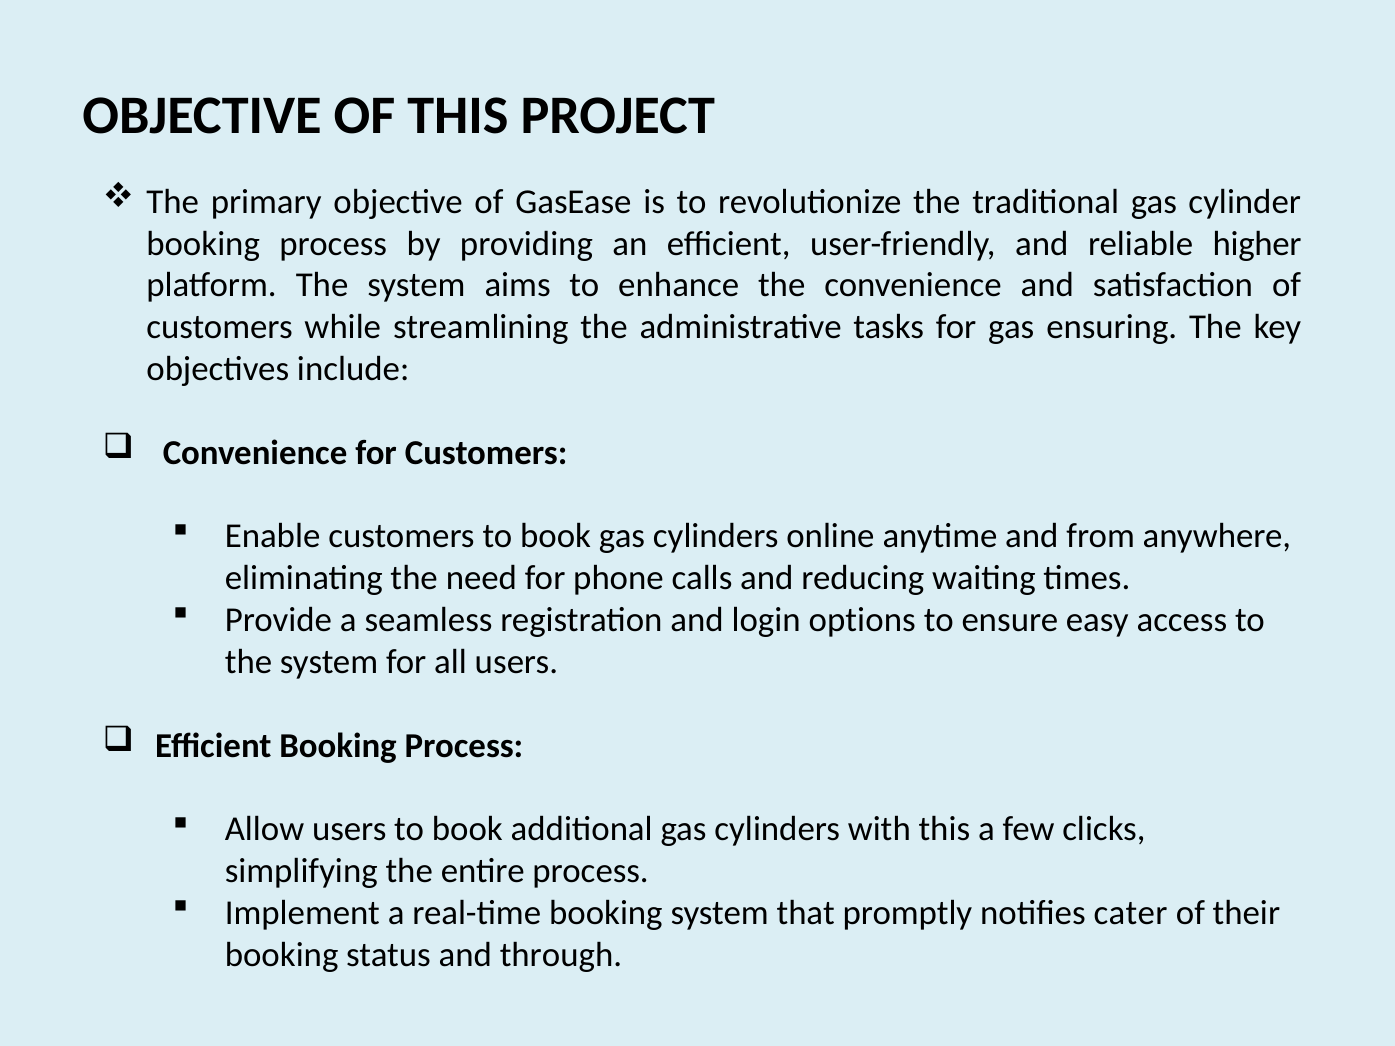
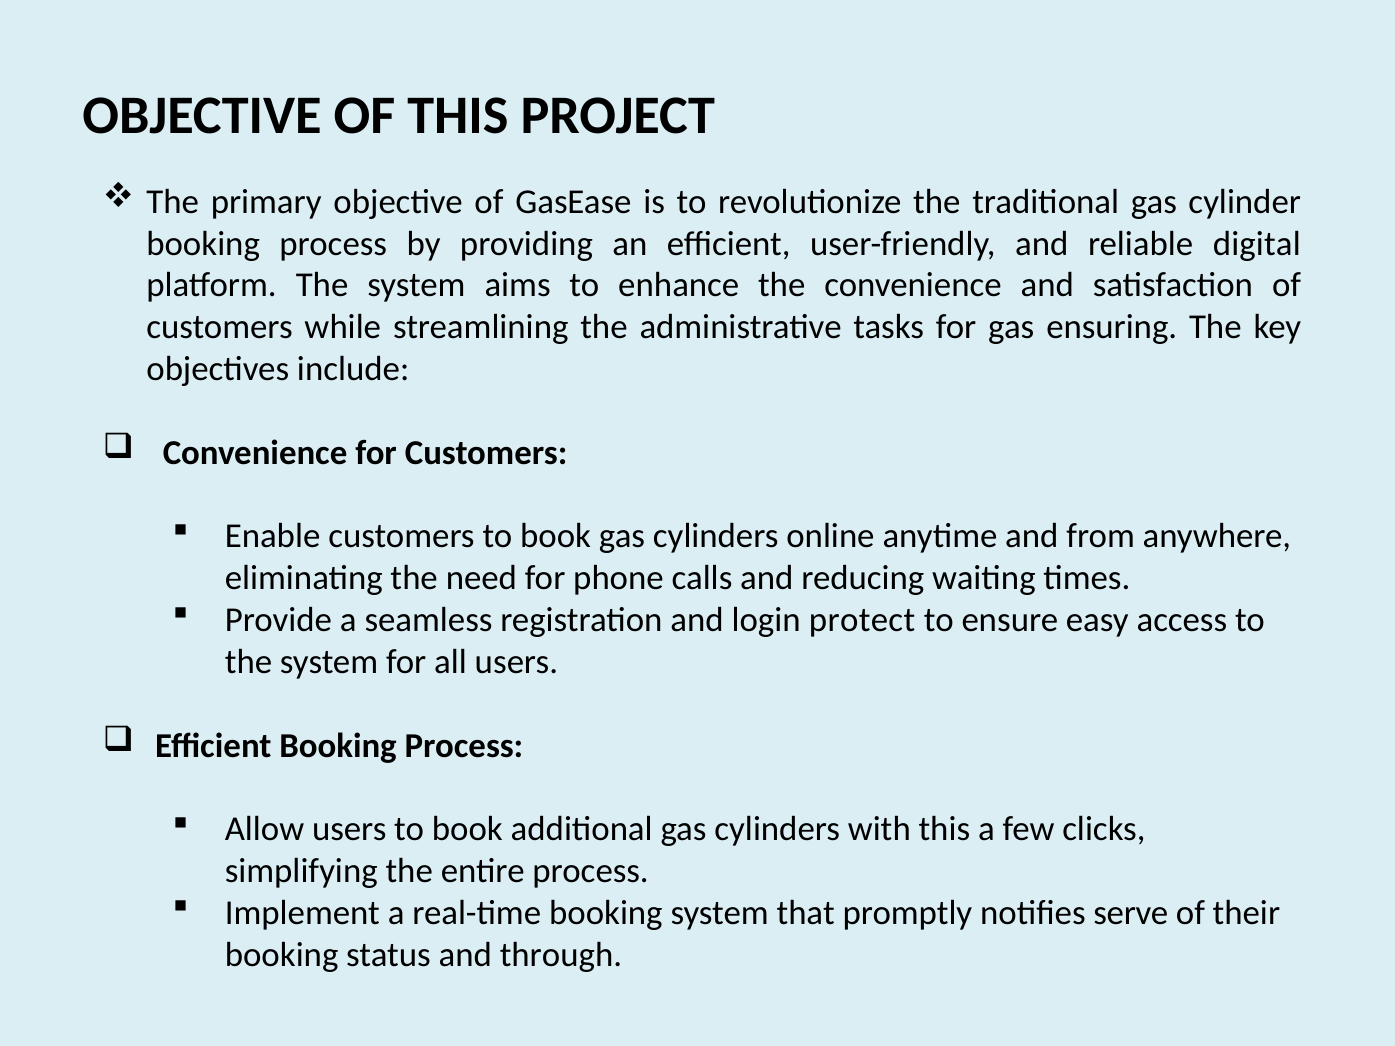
higher: higher -> digital (1257, 244)
options: options -> protect (862, 620)
cater: cater -> serve (1131, 913)
